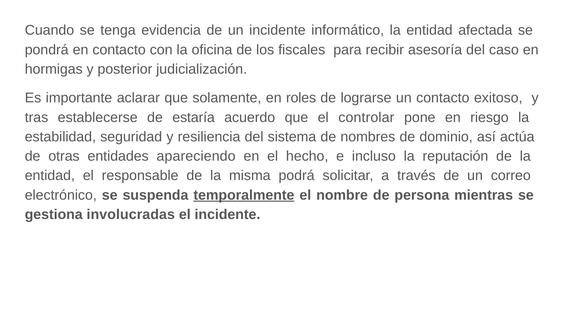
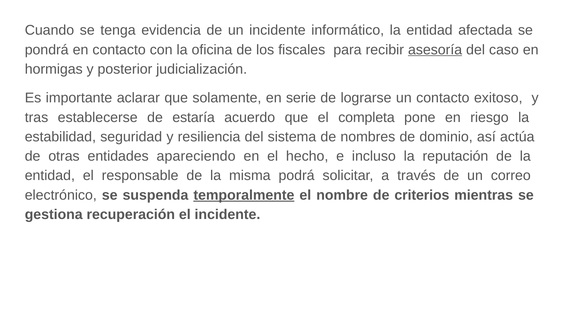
asesoría underline: none -> present (435, 50)
roles: roles -> serie (301, 98)
controlar: controlar -> completa (366, 117)
persona: persona -> criterios (422, 195)
involucradas: involucradas -> recuperación (131, 215)
